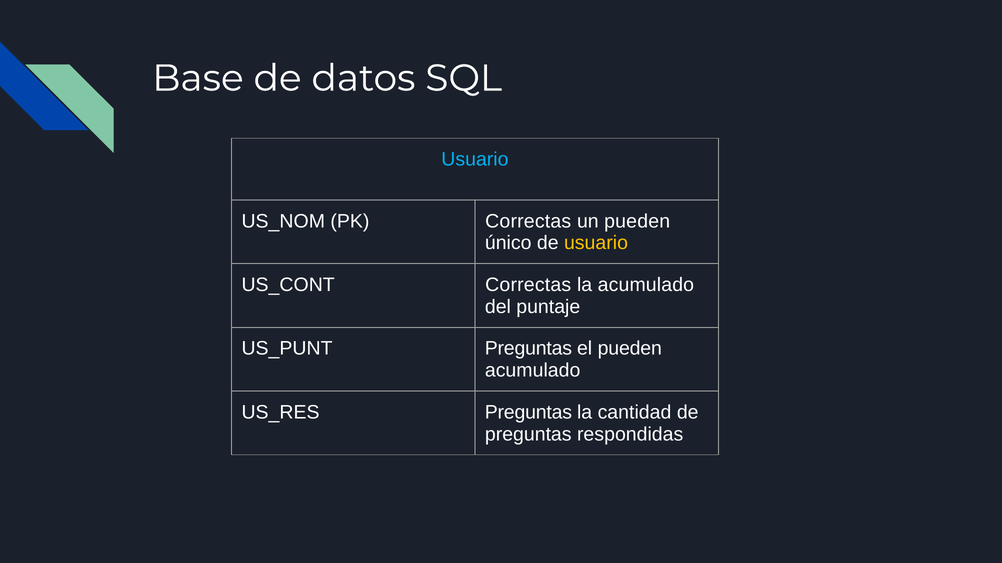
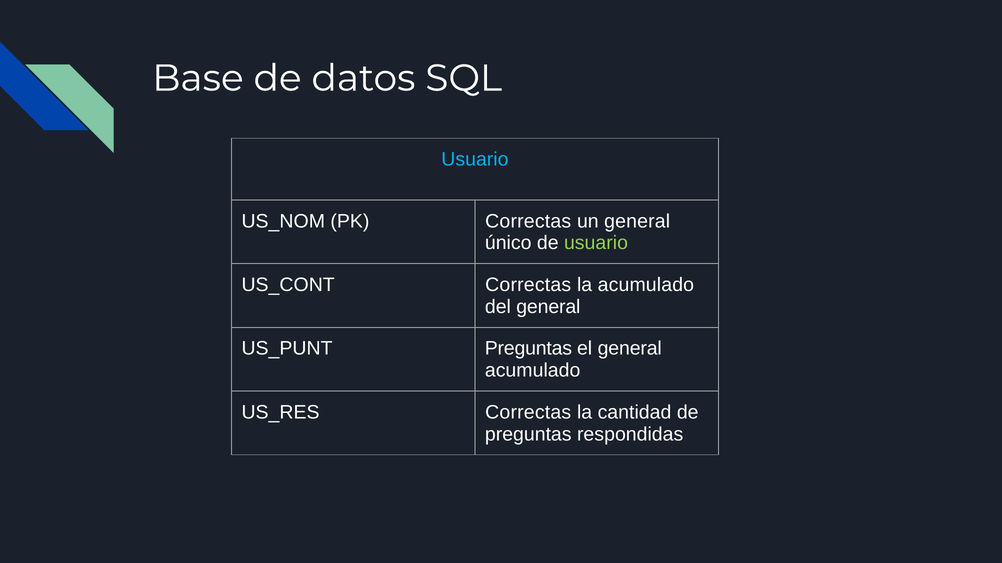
un pueden: pueden -> general (637, 221)
usuario colour: yellow -> light green (596, 243)
del puntaje: puntaje -> general (548, 307)
el pueden: pueden -> general (630, 349)
Preguntas: Preguntas -> Correctas (528, 413)
